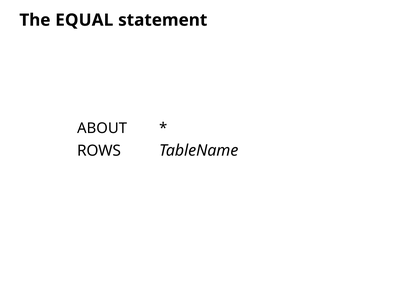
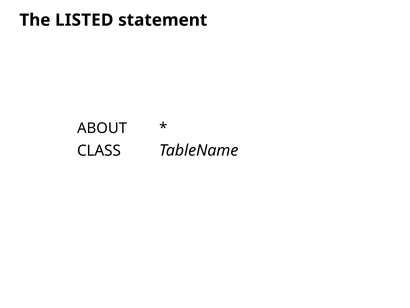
EQUAL: EQUAL -> LISTED (84, 20)
ROWS: ROWS -> CLASS (99, 151)
